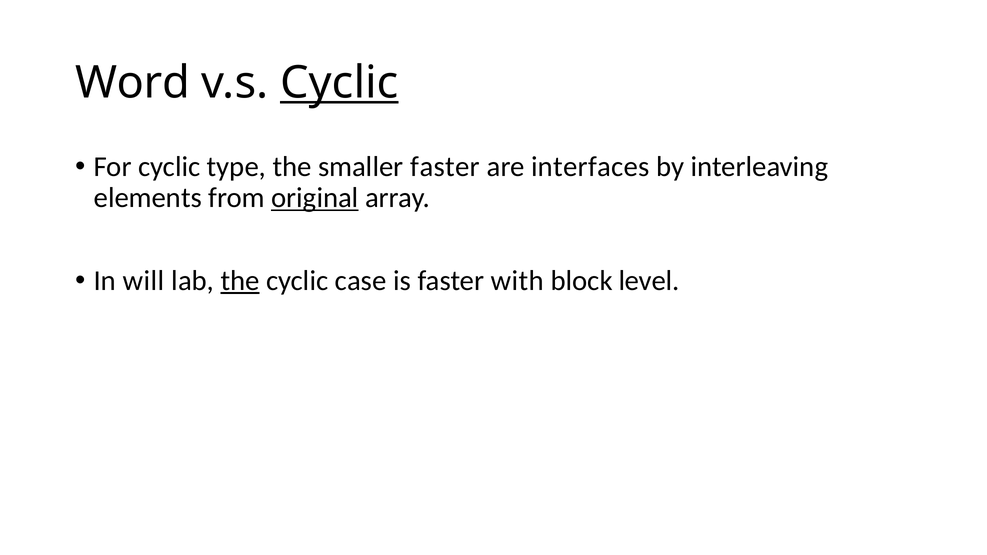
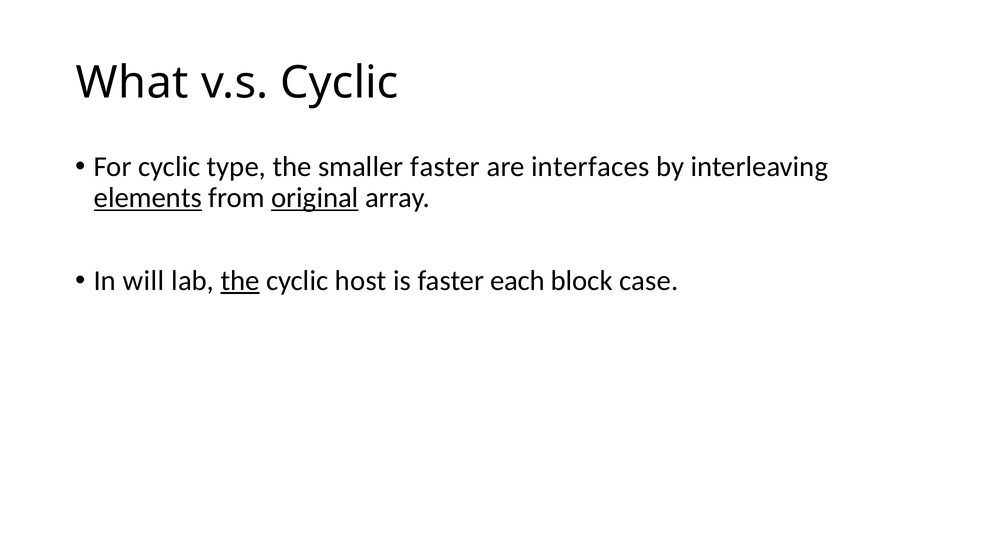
Word: Word -> What (132, 83)
Cyclic underline: present -> none (339, 83)
elements underline: none -> present (148, 198)
case: case -> host (361, 281)
with: with -> each (518, 281)
level: level -> case (649, 281)
